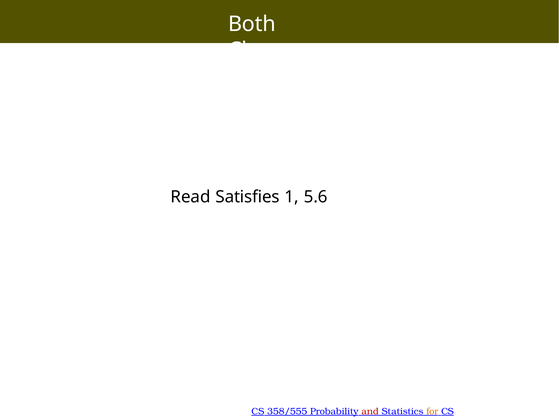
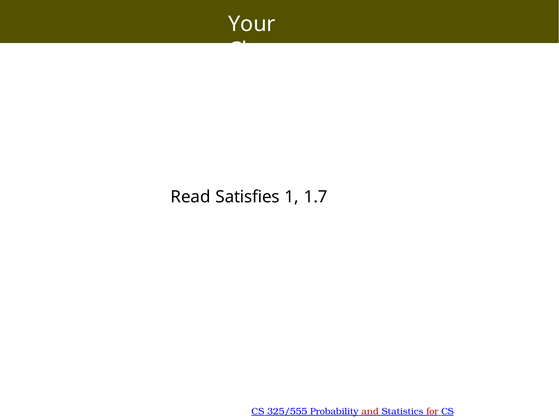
Both: Both -> Your (252, 24)
5.6: 5.6 -> 1.7 (316, 197)
358/555: 358/555 -> 325/555 (287, 411)
for colour: orange -> red (432, 411)
